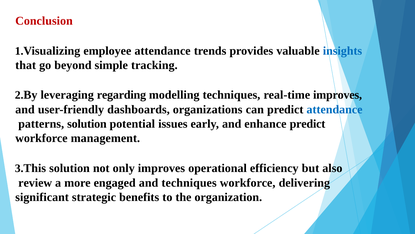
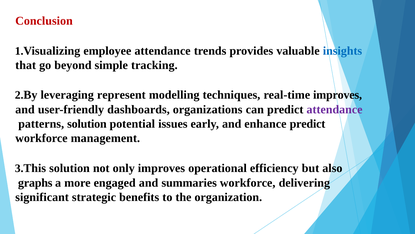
regarding: regarding -> represent (121, 95)
attendance colour: blue -> purple (335, 109)
review: review -> graphs (35, 182)
and techniques: techniques -> summaries (189, 182)
